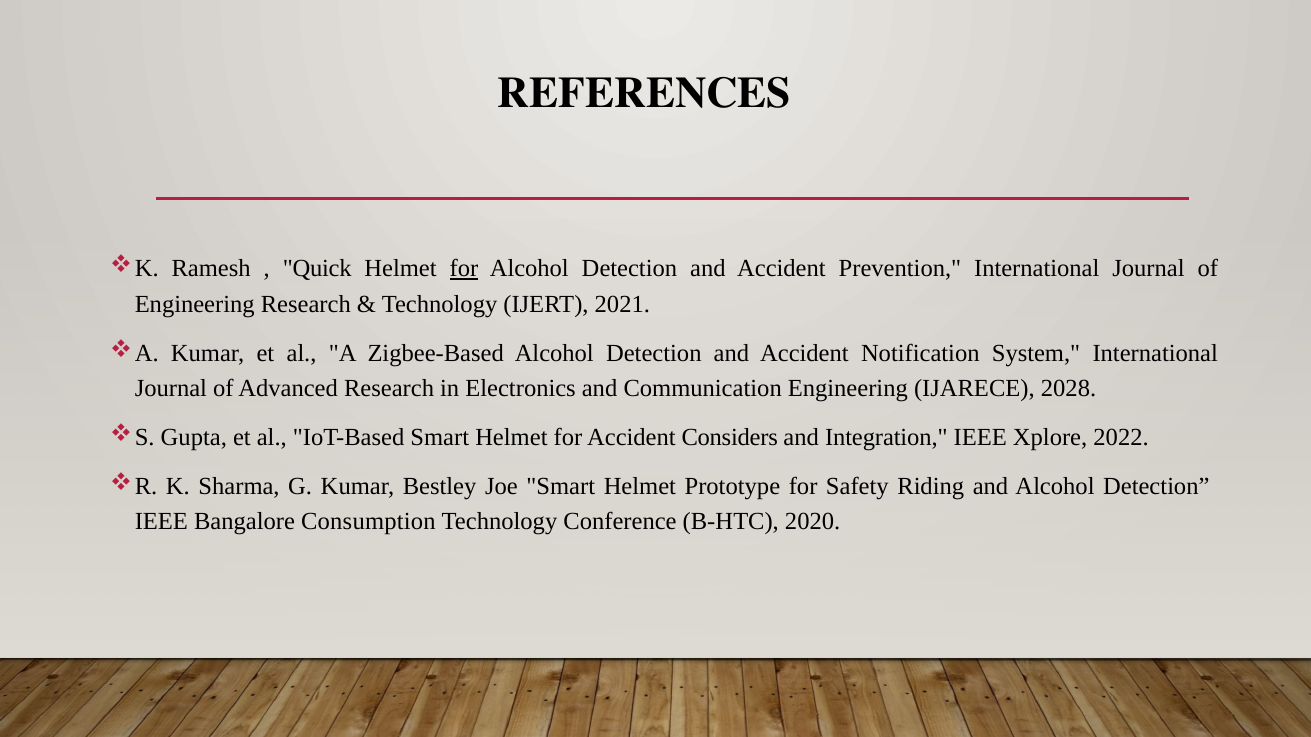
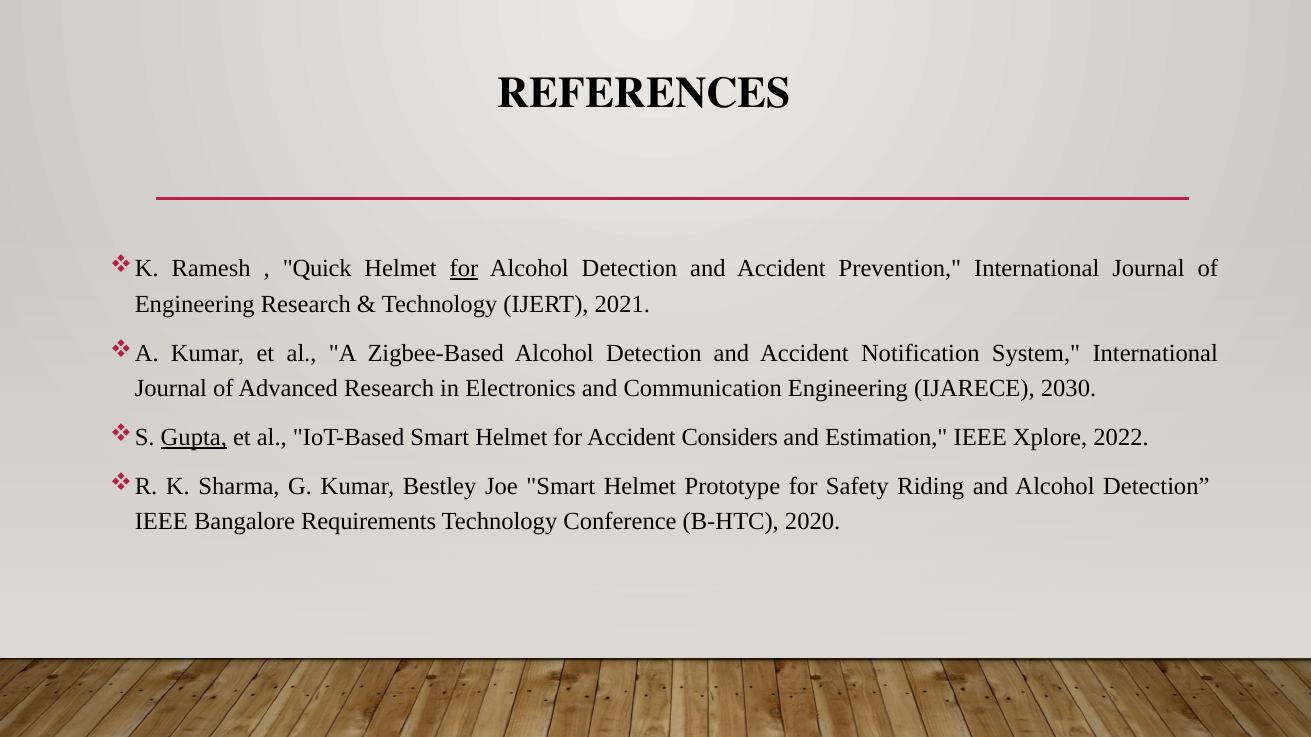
2028: 2028 -> 2030 (1069, 389)
Gupta underline: none -> present (194, 438)
Integration: Integration -> Estimation (886, 438)
Consumption: Consumption -> Requirements (369, 522)
